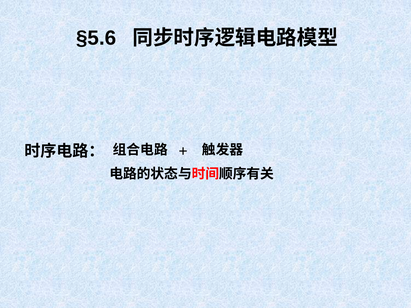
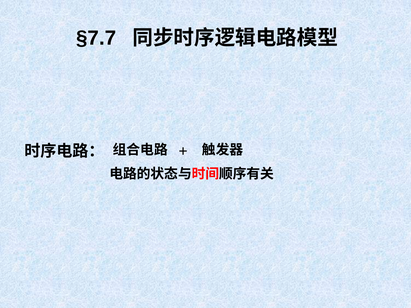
§5.6: §5.6 -> §7.7 (96, 38)
